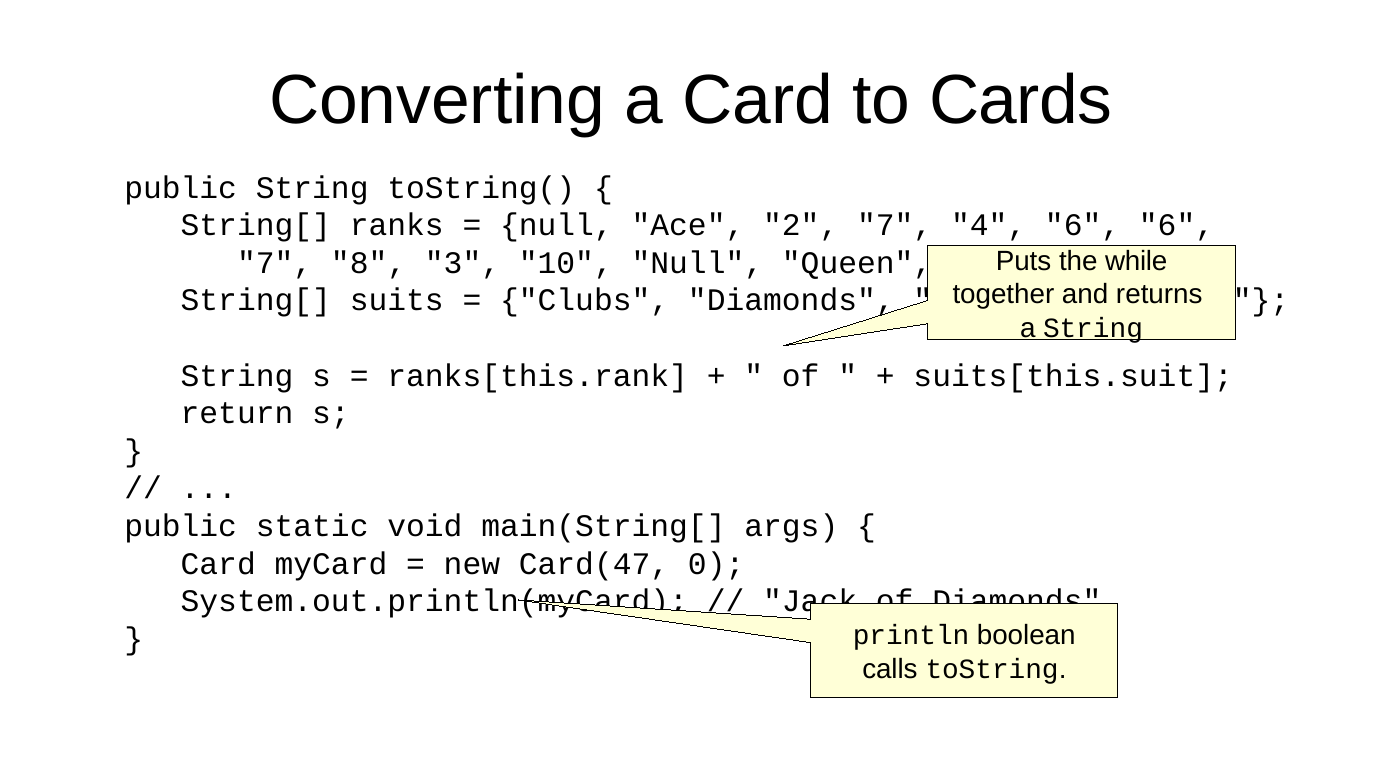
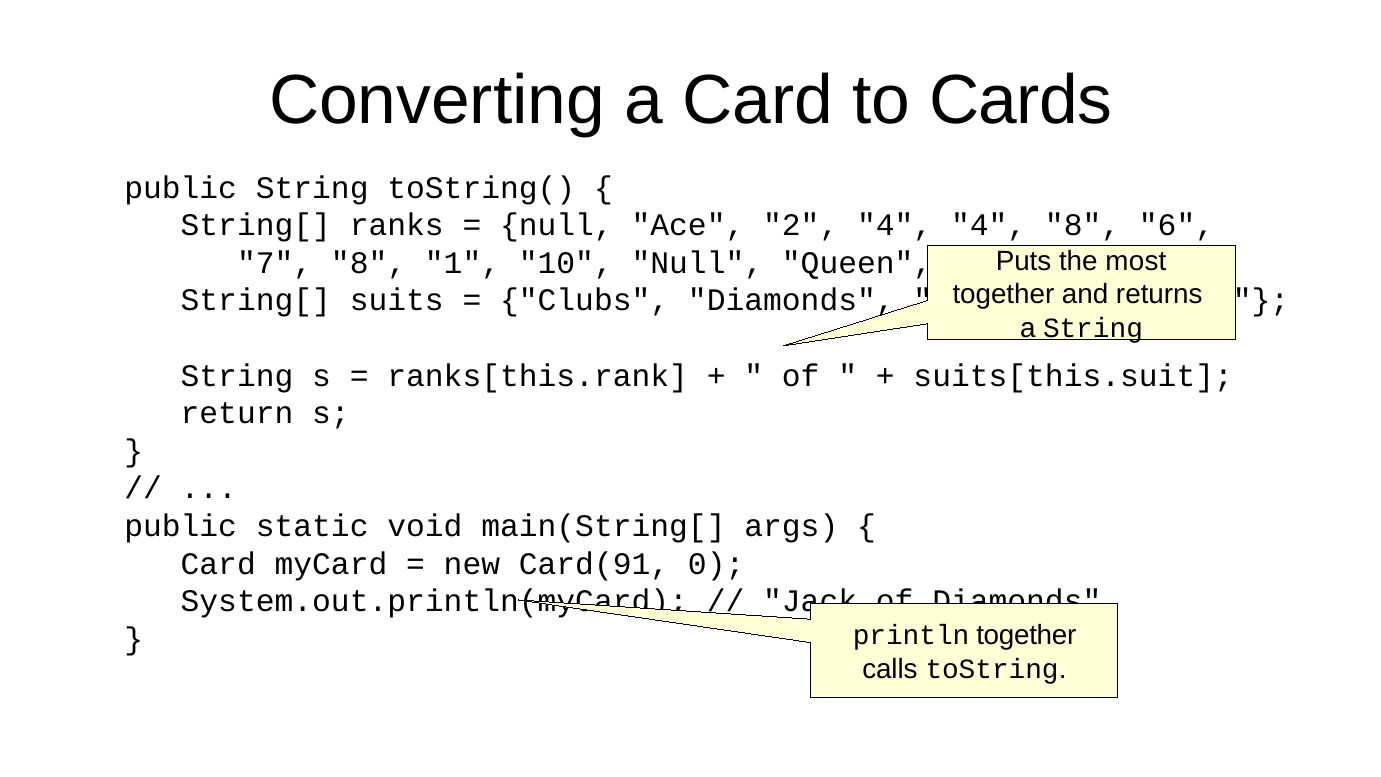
2 7: 7 -> 4 (895, 225)
4 6: 6 -> 8 (1083, 225)
while: while -> most (1136, 261)
3: 3 -> 1 (463, 263)
Card(47: Card(47 -> Card(91 (594, 564)
println boolean: boolean -> together (1026, 636)
